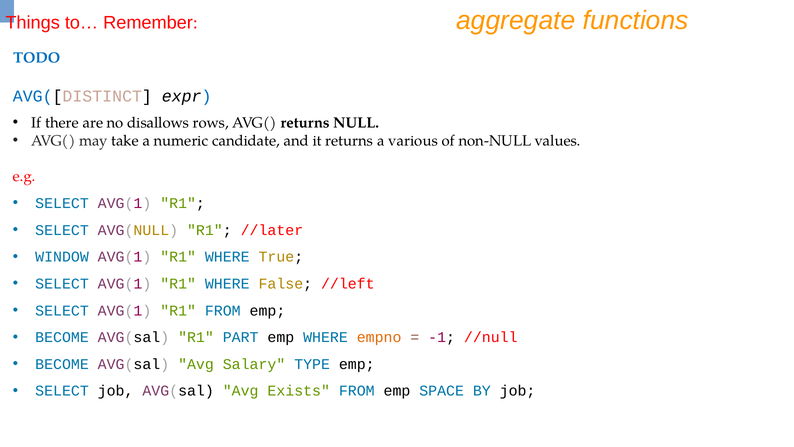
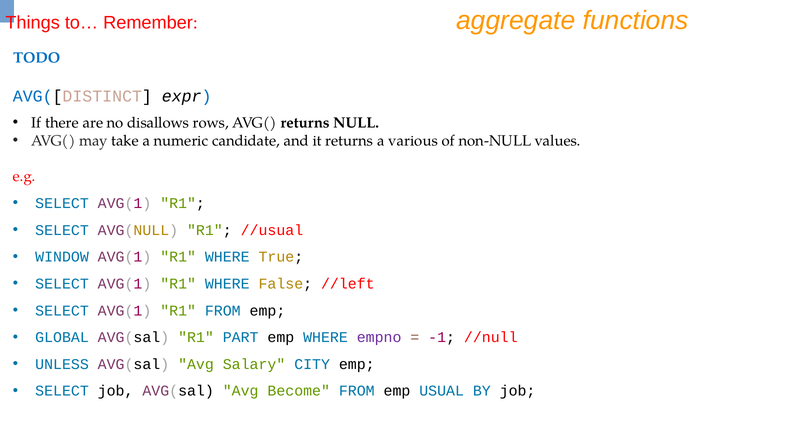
//later: //later -> //usual (272, 230)
BECOME: BECOME -> GLOBAL (62, 337)
empno colour: orange -> purple (379, 337)
BECOME: BECOME -> UNLESS (62, 364)
TYPE: TYPE -> CITY (312, 364)
Exists: Exists -> Become (299, 391)
SPACE: SPACE -> USUAL (442, 391)
